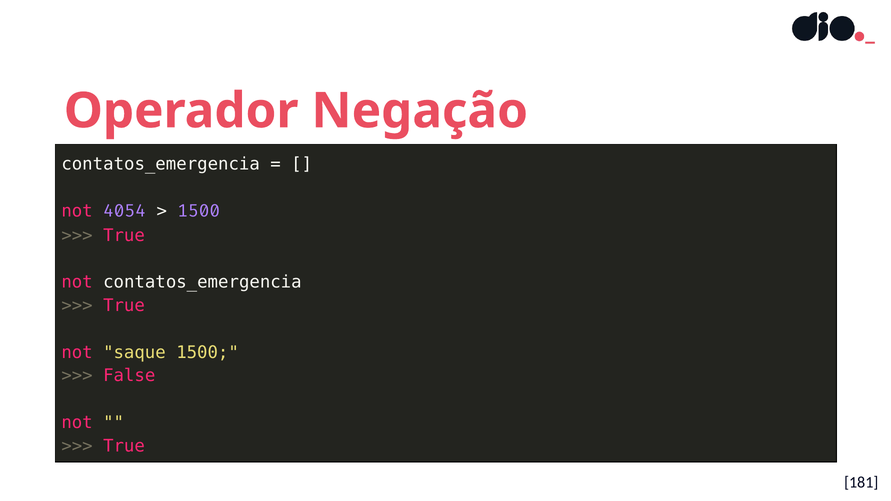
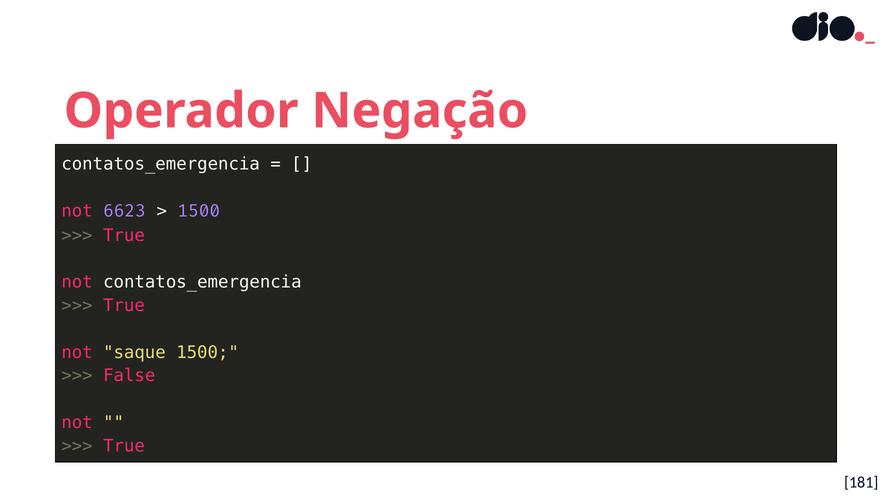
4054: 4054 -> 6623 (124, 211)
